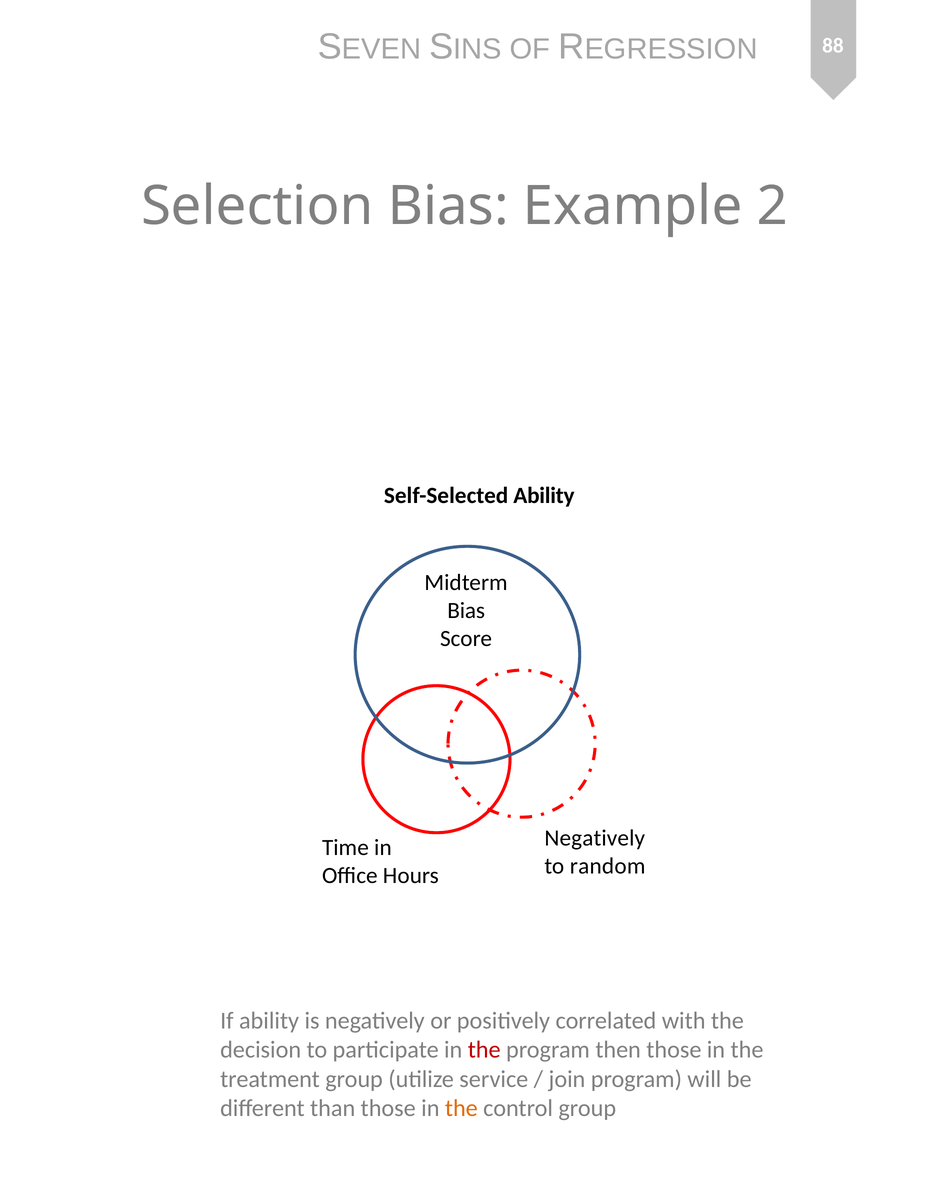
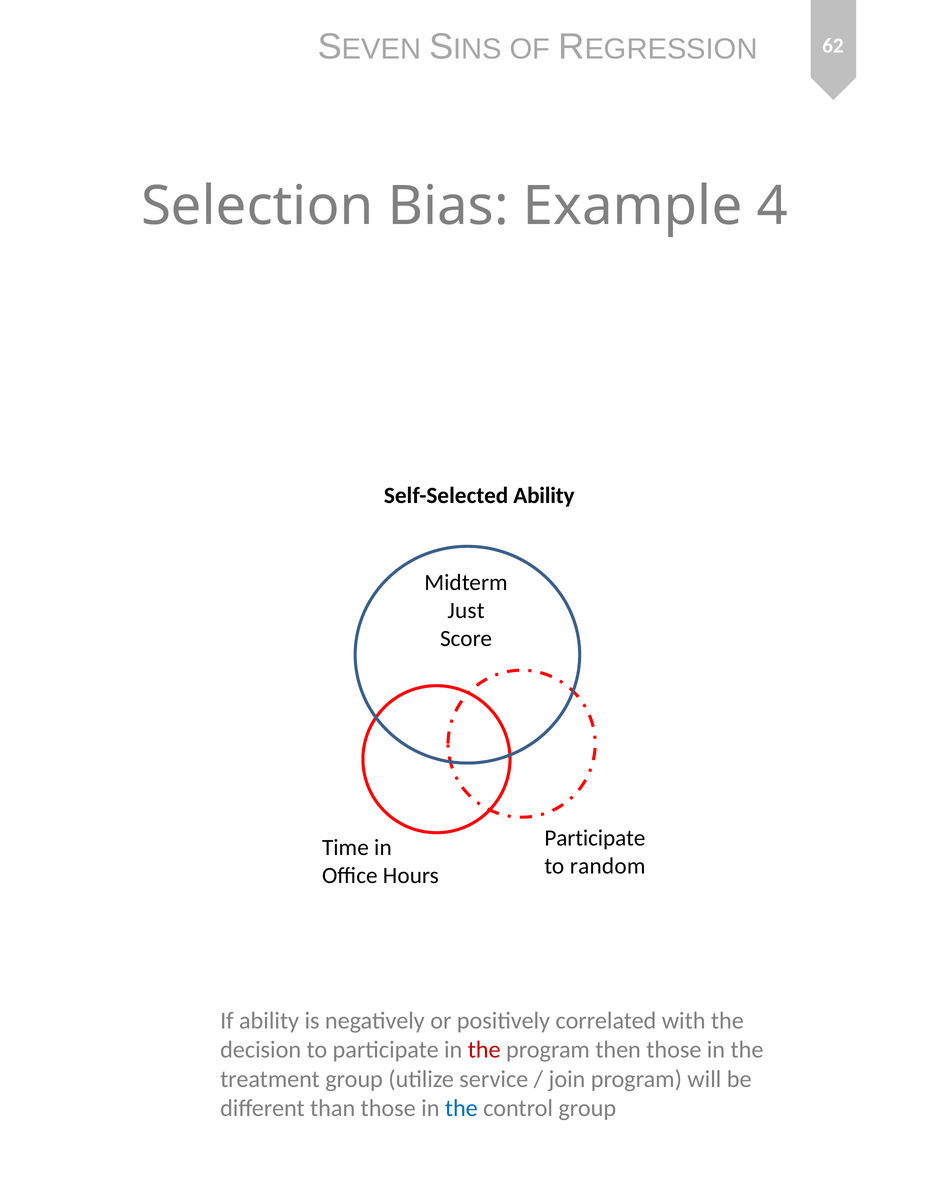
88: 88 -> 62 (833, 46)
2: 2 -> 4 (772, 206)
Bias: Bias -> Just (466, 611)
Negatively: Negatively -> Participate (595, 838)
the colour: orange -> blue (461, 1108)
